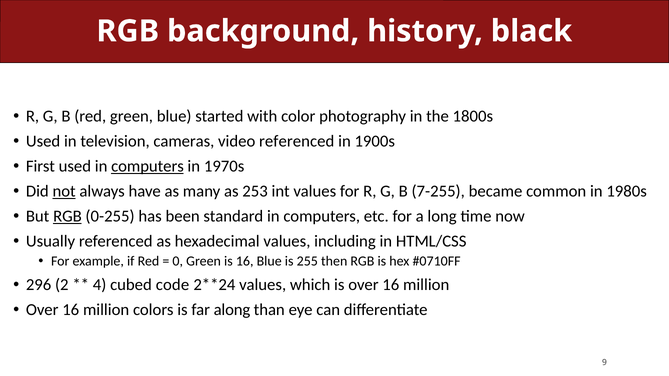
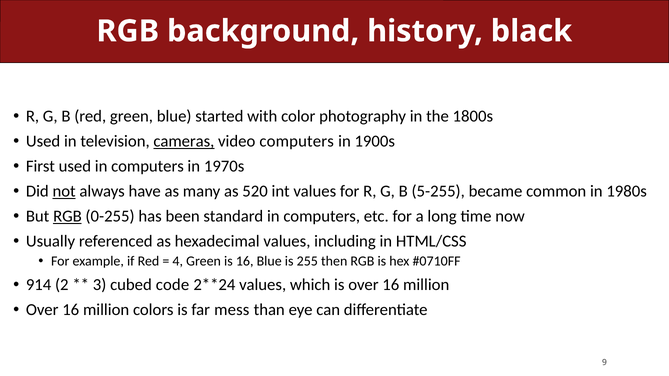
cameras underline: none -> present (184, 141)
video referenced: referenced -> computers (297, 141)
computers underline: present -> none (148, 166)
253: 253 -> 520 (255, 191)
7-255: 7-255 -> 5-255 (438, 191)
0: 0 -> 4 (178, 261)
296: 296 -> 914 (39, 285)
4: 4 -> 3 (100, 285)
along: along -> mess (232, 310)
